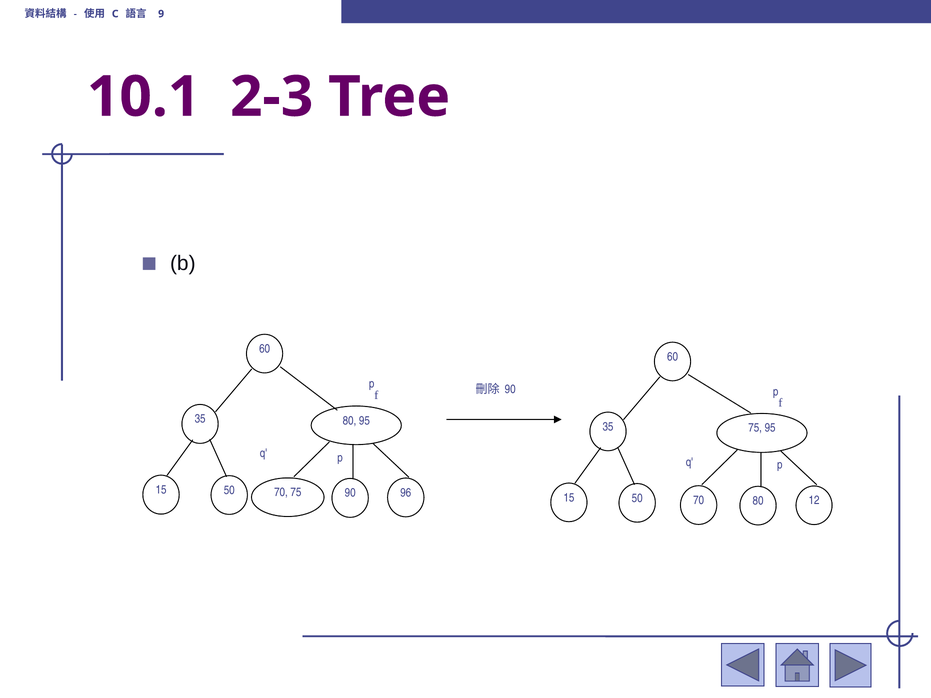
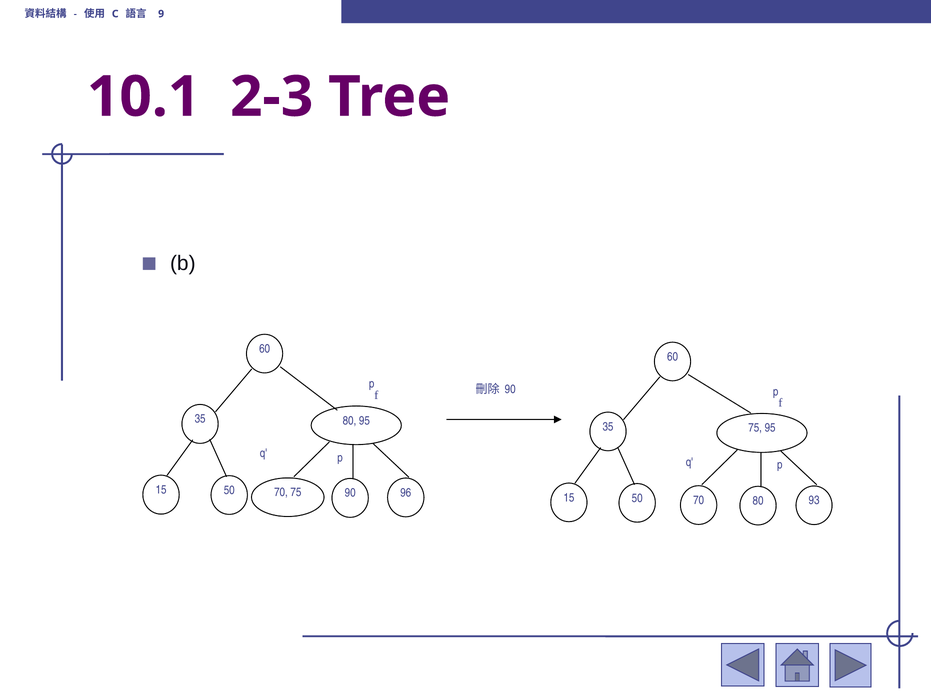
12: 12 -> 93 (814, 501)
